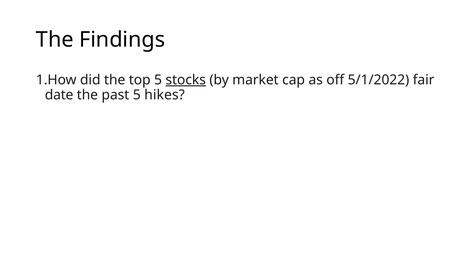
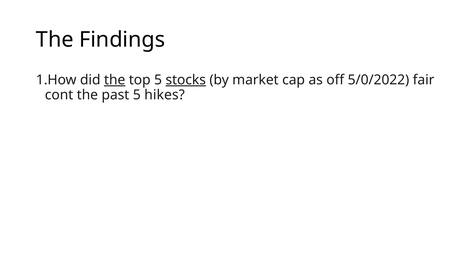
the underline: none -> present (115, 80)
5/1/2022: 5/1/2022 -> 5/0/2022 (378, 80)
date: date -> cont (59, 95)
